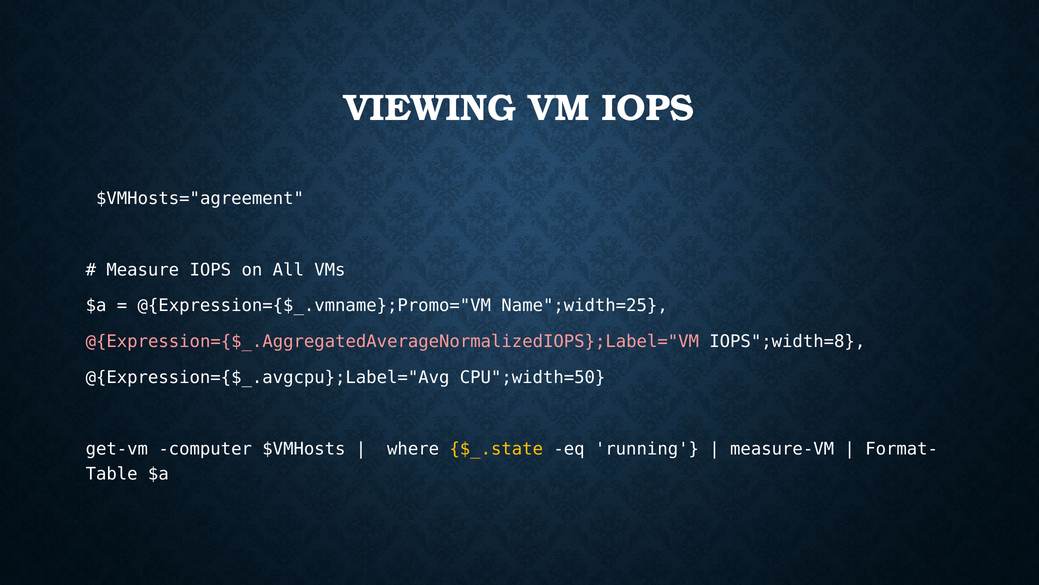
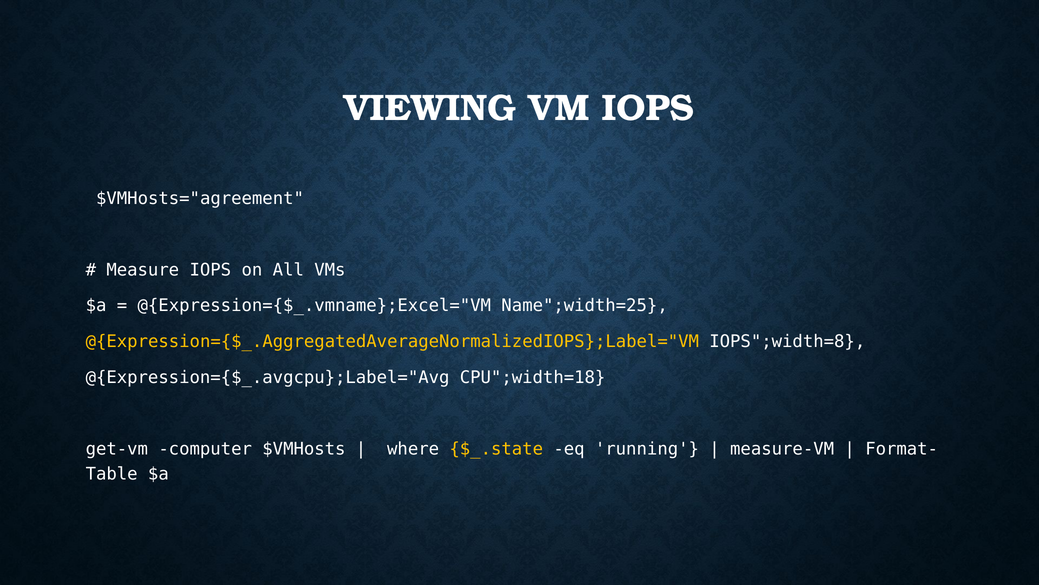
@{Expression={$_.vmname};Promo="VM: @{Expression={$_.vmname};Promo="VM -> @{Expression={$_.vmname};Excel="VM (314, 305)
@{Expression={$_.AggregatedAverageNormalizedIOPS};Label="VM colour: pink -> yellow (392, 341)
CPU";width=50: CPU";width=50 -> CPU";width=18 (533, 377)
